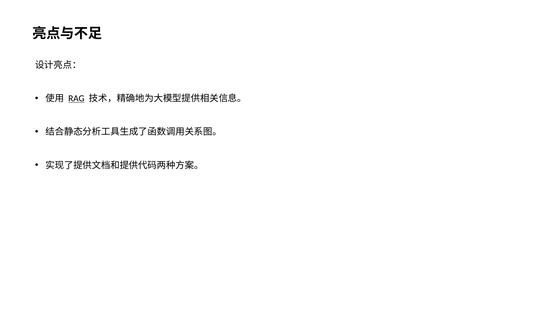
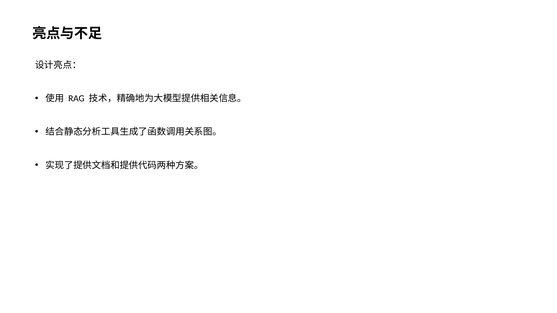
RAG underline: present -> none (76, 99)
